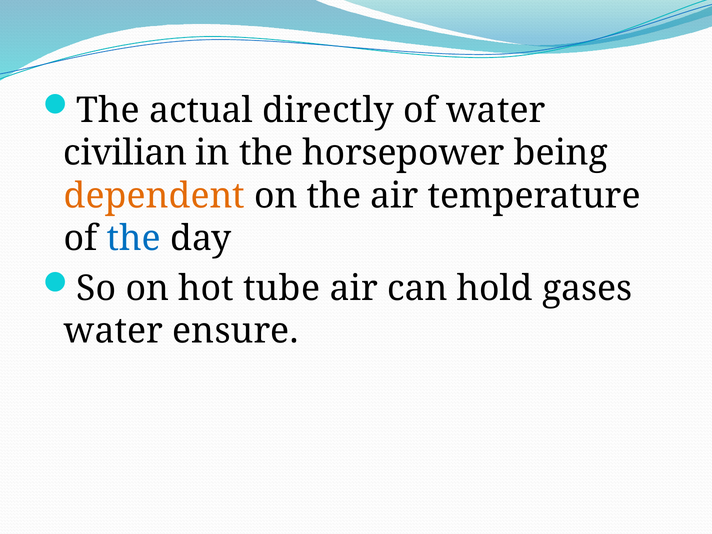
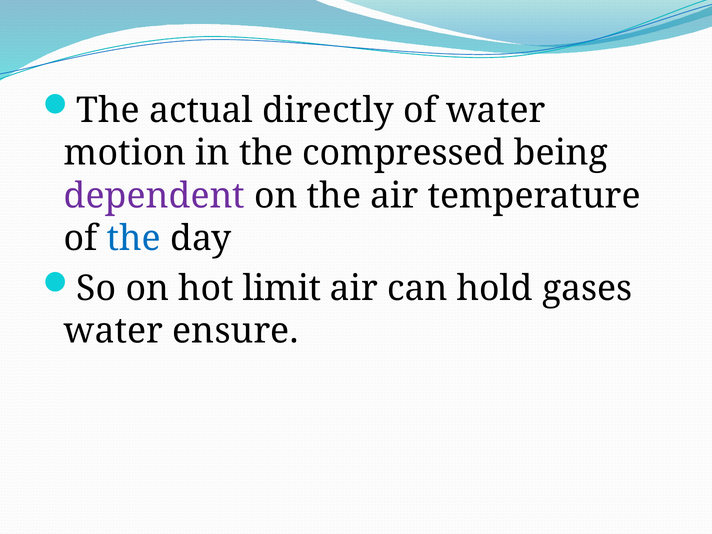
civilian: civilian -> motion (125, 153)
horsepower: horsepower -> compressed (403, 153)
dependent colour: orange -> purple (154, 196)
tube: tube -> limit (282, 288)
